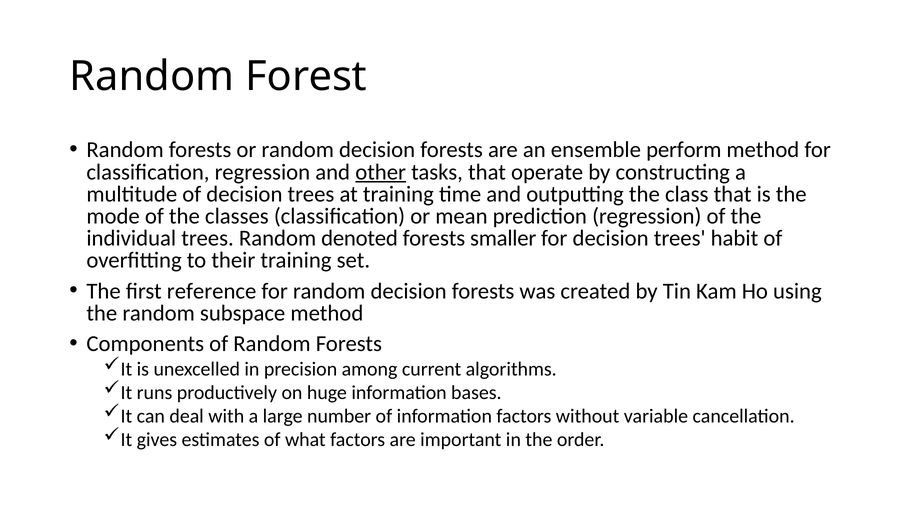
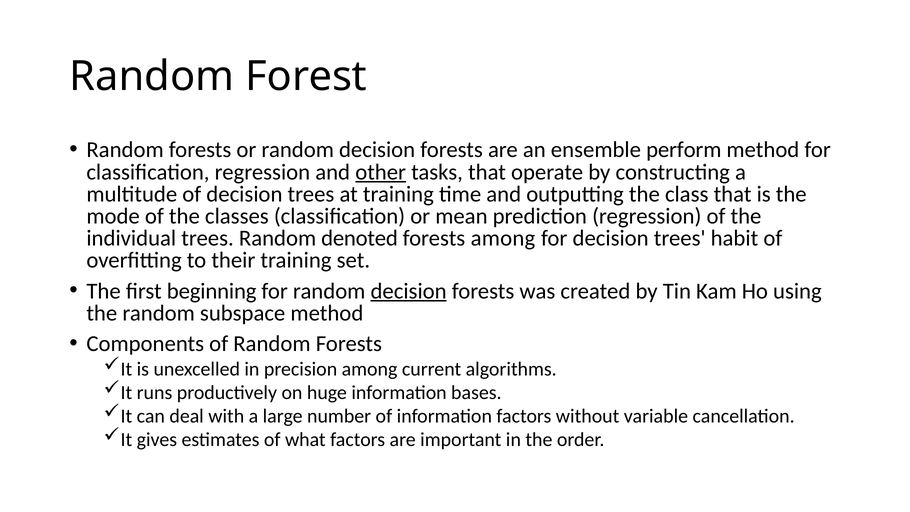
forests smaller: smaller -> among (503, 238)
reference: reference -> beginning (212, 291)
decision underline: none -> present (409, 291)
